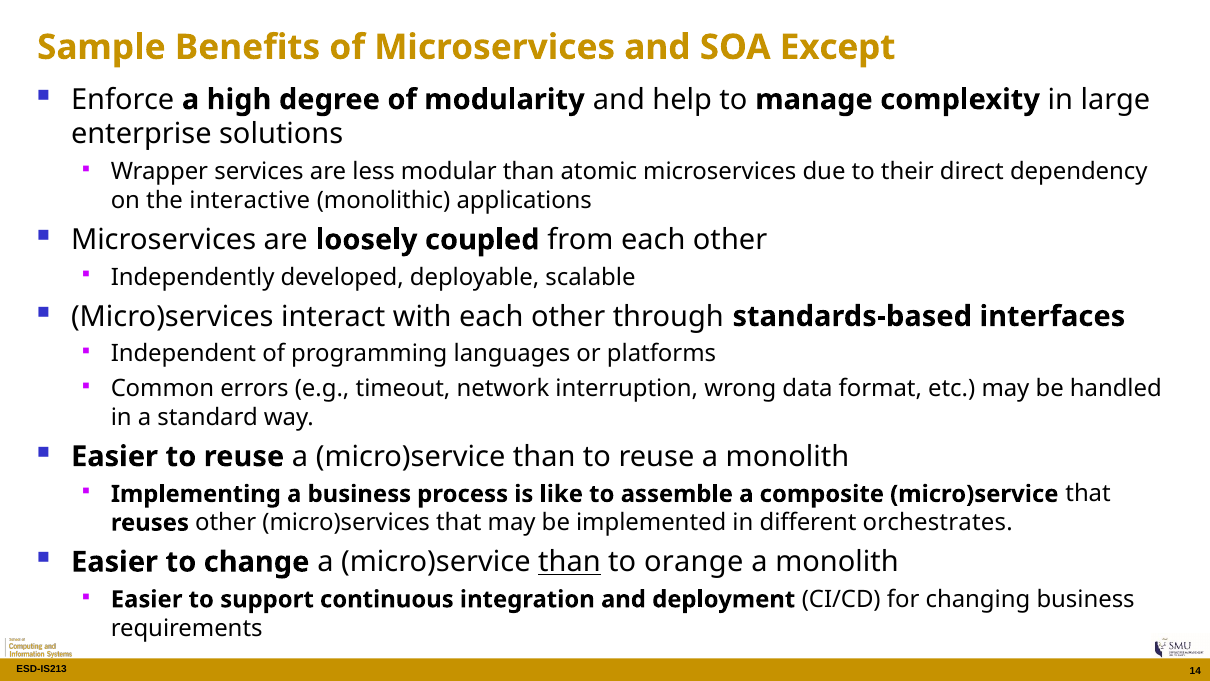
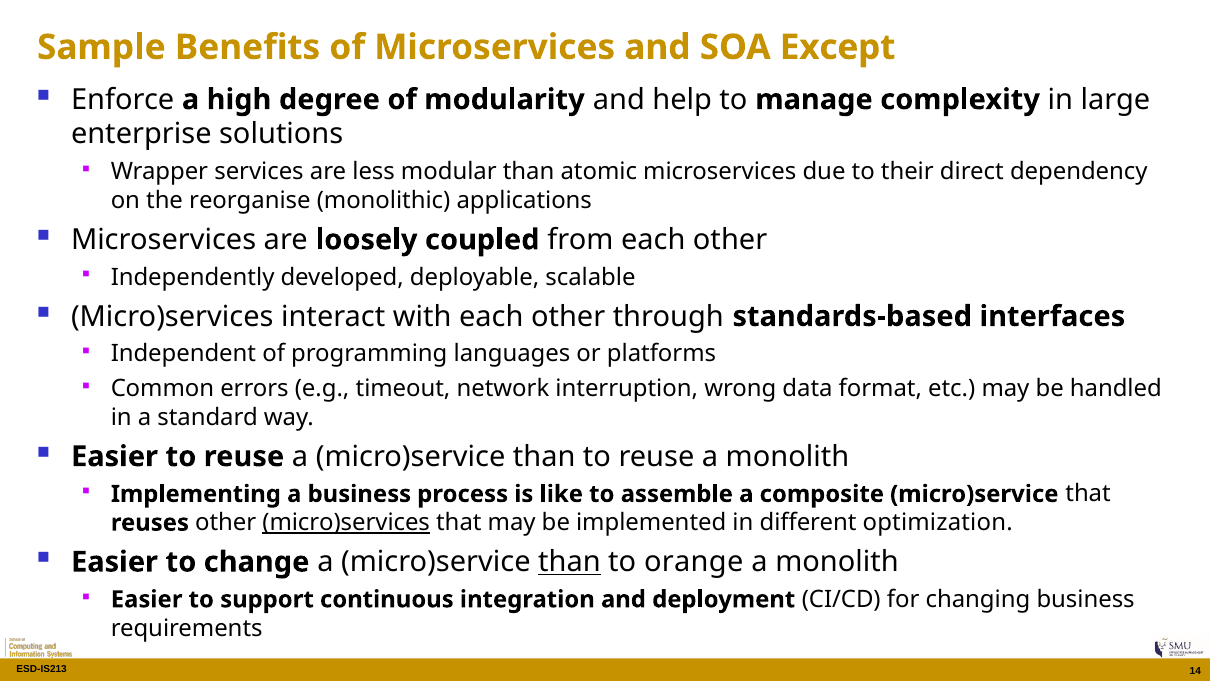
interactive: interactive -> reorganise (250, 201)
micro)services underline: none -> present (346, 523)
orchestrates: orchestrates -> optimization (938, 523)
